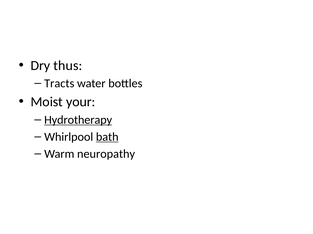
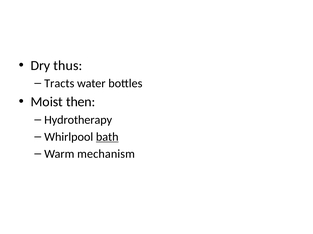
your: your -> then (81, 102)
Hydrotherapy underline: present -> none (78, 120)
neuropathy: neuropathy -> mechanism (106, 154)
